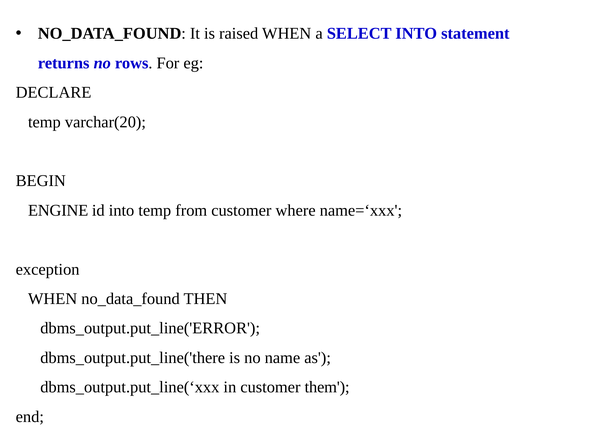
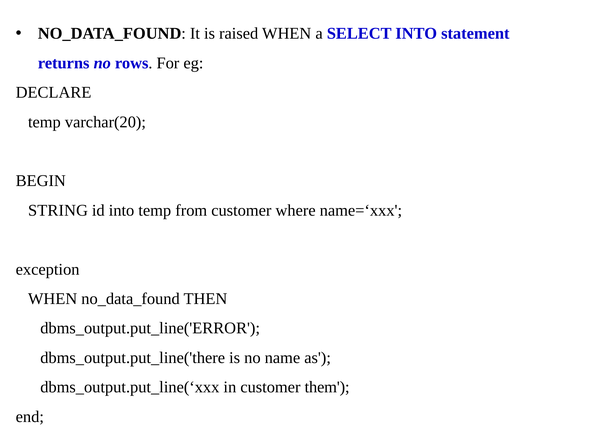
ENGINE: ENGINE -> STRING (58, 211)
